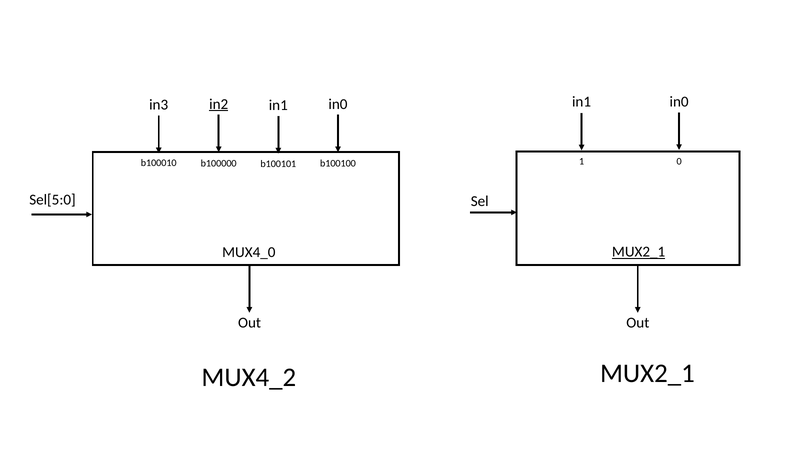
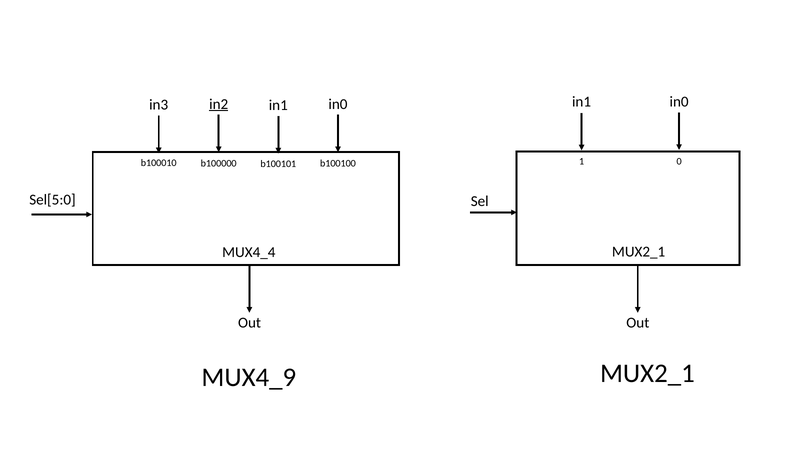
MUX2_1 underline: present -> none (639, 252)
MUX4_0: MUX4_0 -> MUX4_4 (249, 252)
MUX4_2: MUX4_2 -> MUX4_9 (249, 378)
